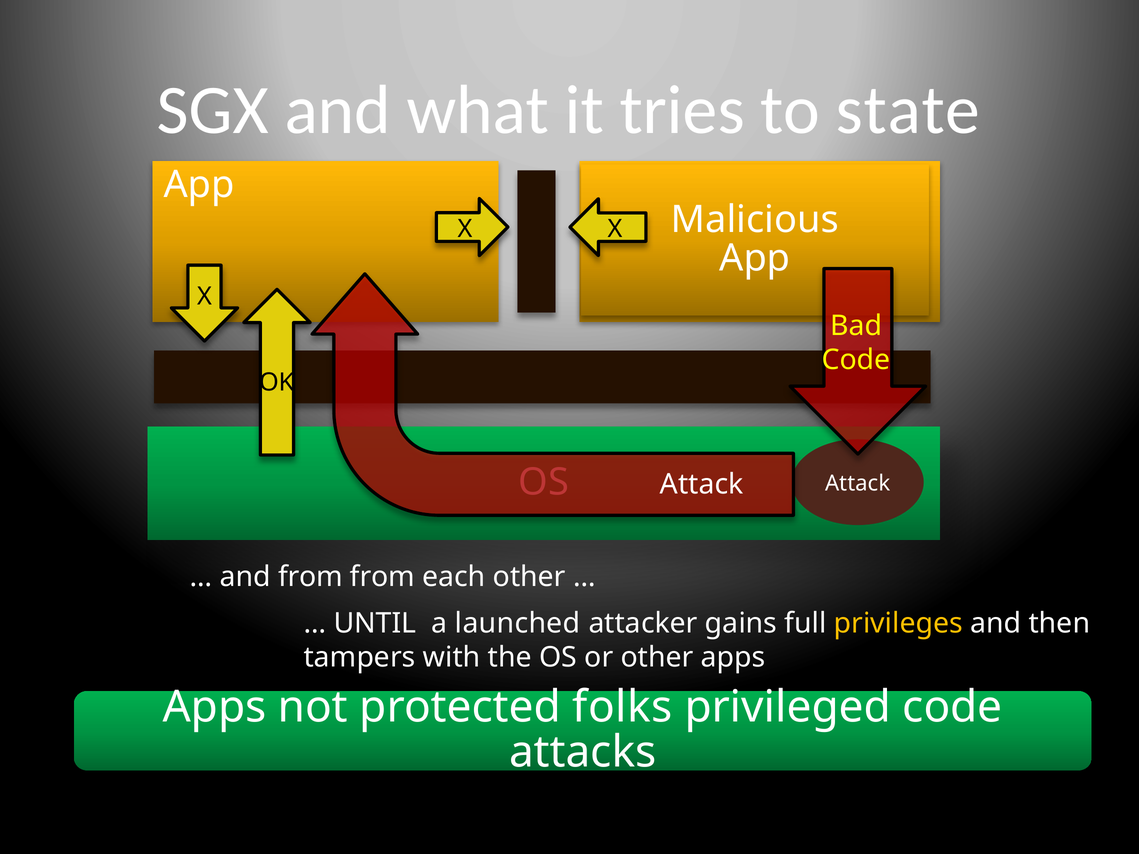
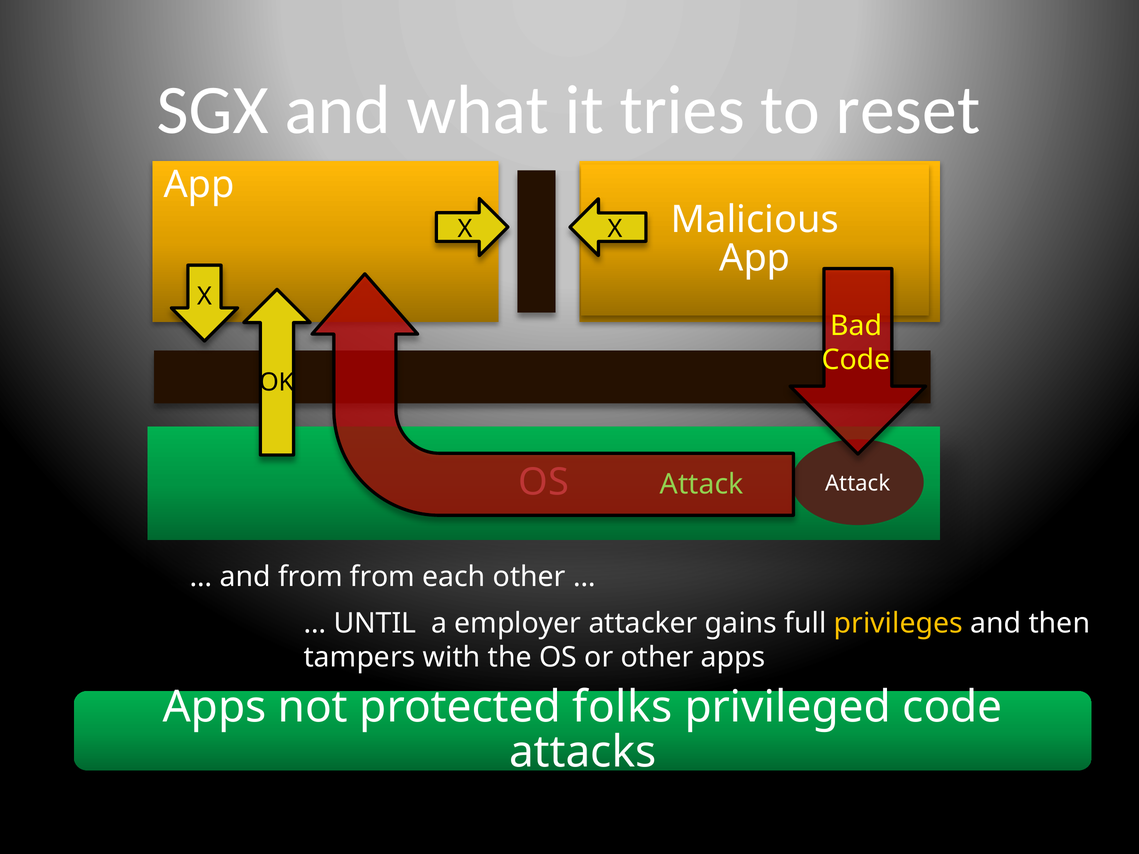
state: state -> reset (908, 110)
Attack colour: white -> light green (702, 485)
launched: launched -> employer (518, 624)
